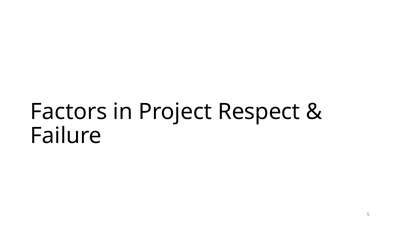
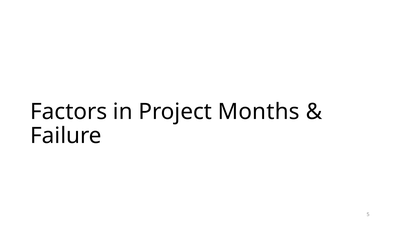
Respect: Respect -> Months (259, 112)
